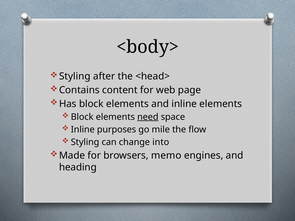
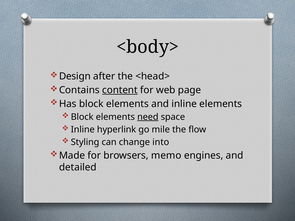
Styling: Styling -> Design (75, 76)
content underline: none -> present (120, 90)
purposes: purposes -> hyperlink (117, 130)
heading: heading -> detailed (78, 167)
